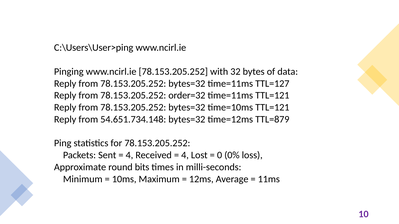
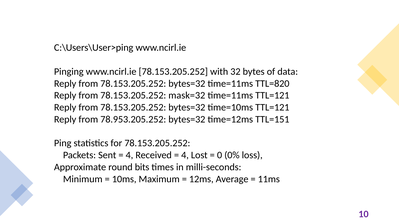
TTL=127: TTL=127 -> TTL=820 (272, 84)
order=32: order=32 -> mask=32 (187, 96)
54.651.734.148: 54.651.734.148 -> 78.953.205.252 (133, 120)
TTL=879: TTL=879 -> TTL=151 (272, 120)
